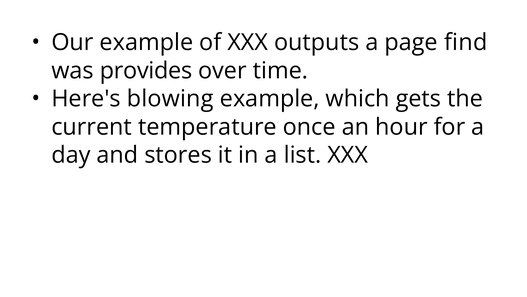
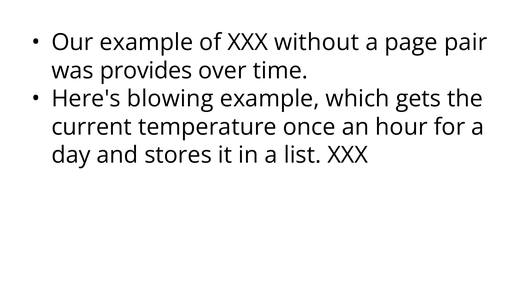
outputs: outputs -> without (317, 42)
find: find -> pair (466, 42)
